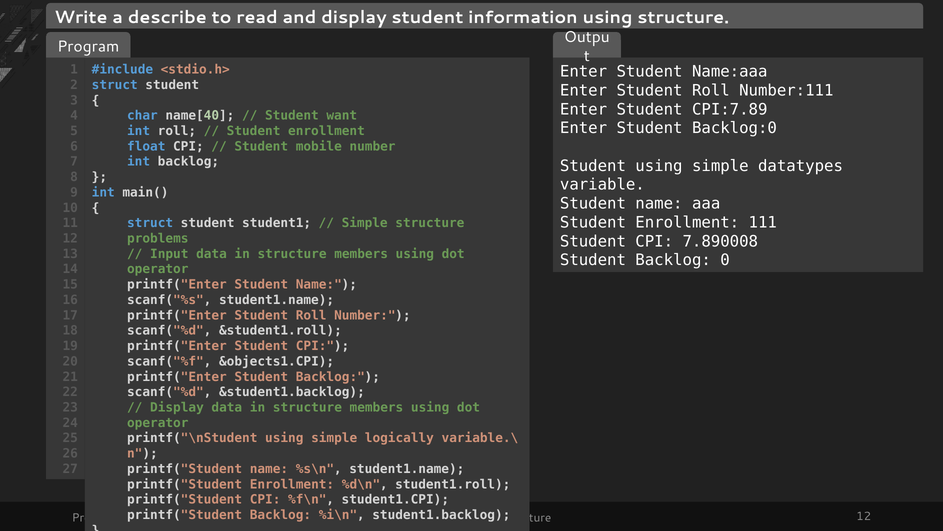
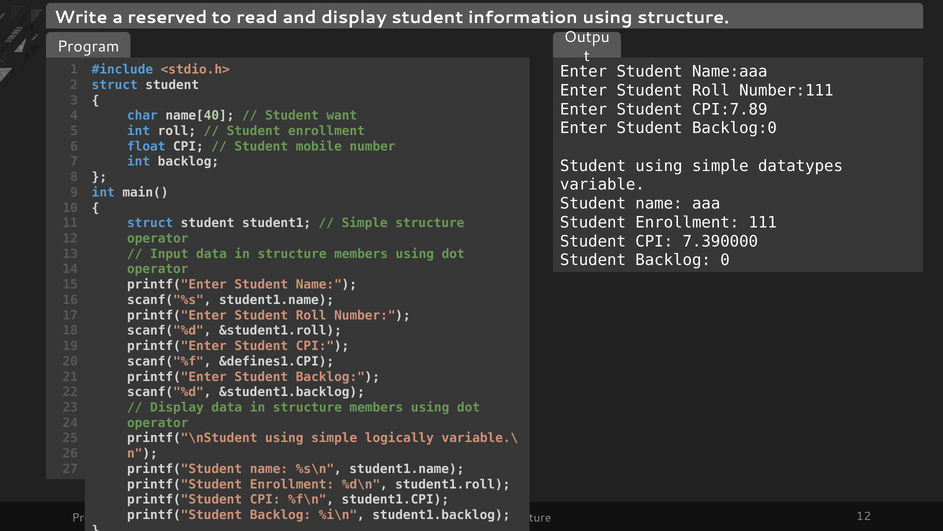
describe: describe -> reserved (167, 18)
problems: problems -> operator (158, 238)
7.890008: 7.890008 -> 7.390000 (720, 241)
&objects1.CPI: &objects1.CPI -> &defines1.CPI (277, 361)
